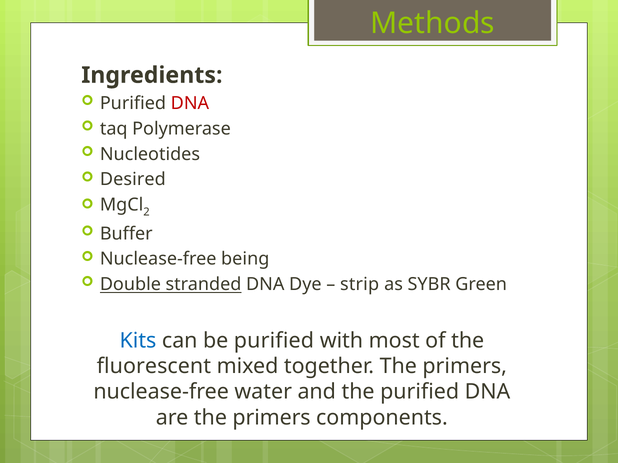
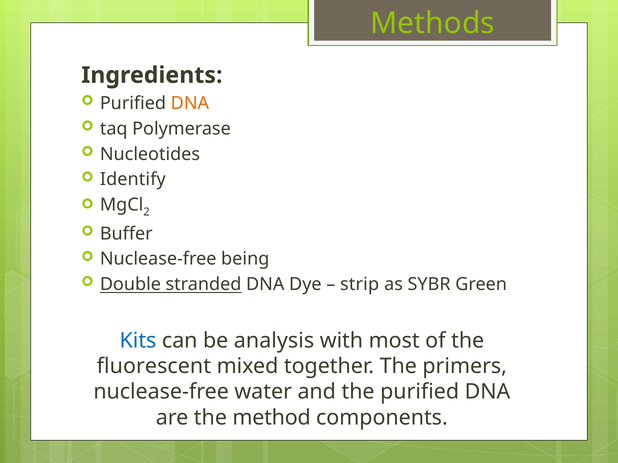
DNA colour: red -> orange (190, 103)
Desired: Desired -> Identify (133, 180)
be purified: purified -> analysis (274, 341)
are the primers: primers -> method (272, 418)
